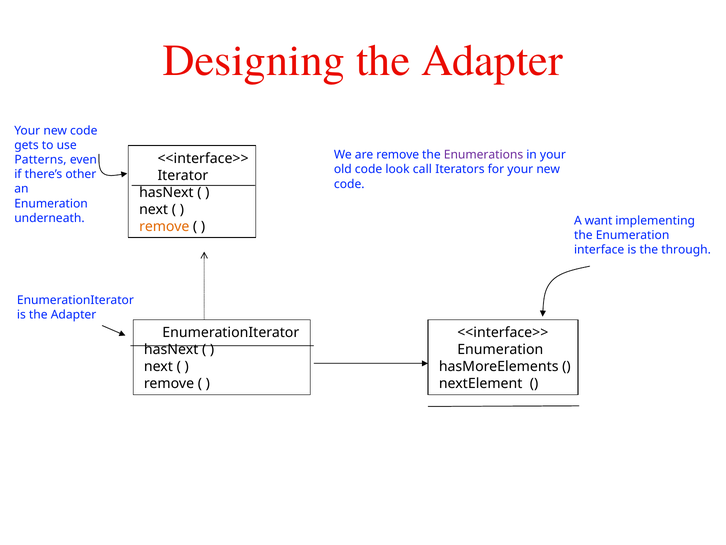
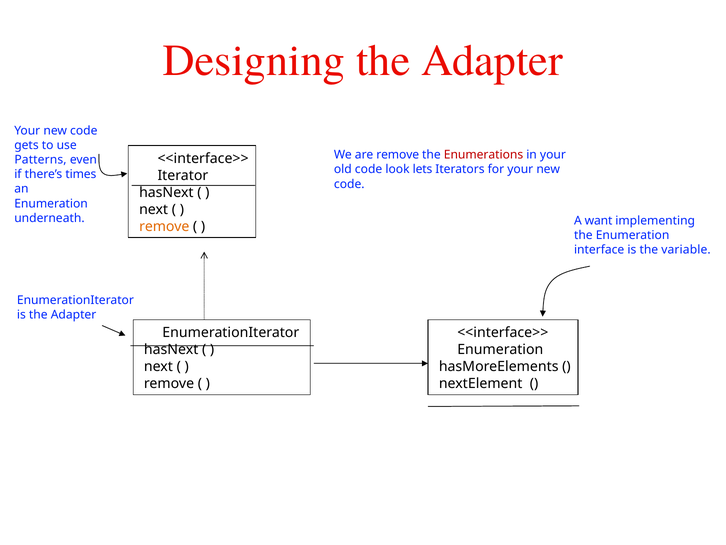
Enumerations colour: purple -> red (484, 155)
call: call -> lets (423, 169)
other: other -> times (81, 174)
through: through -> variable (686, 249)
